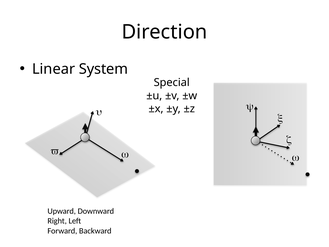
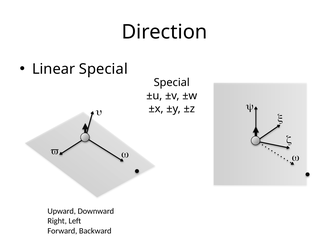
Linear System: System -> Special (103, 69)
